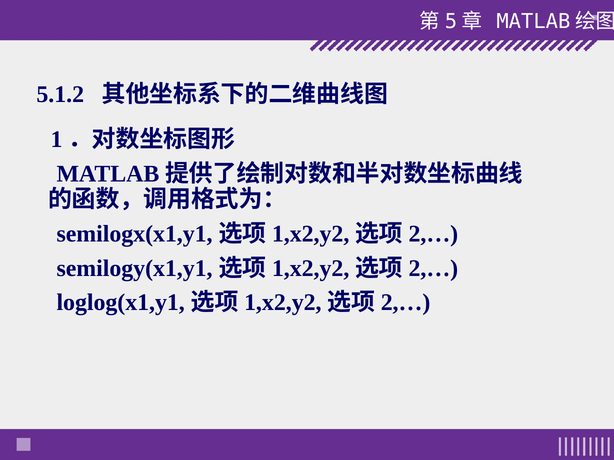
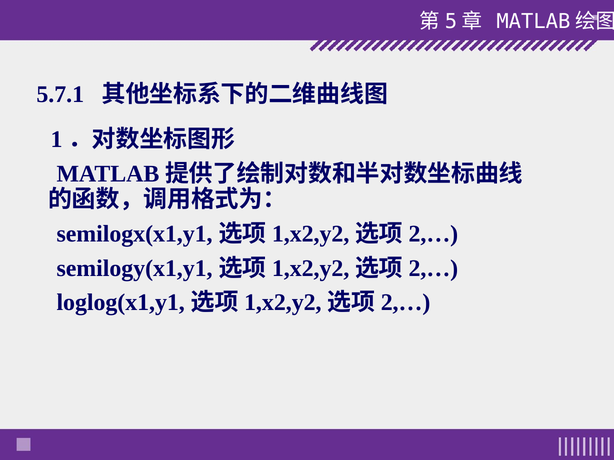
5.1.2: 5.1.2 -> 5.7.1 (60, 95)
